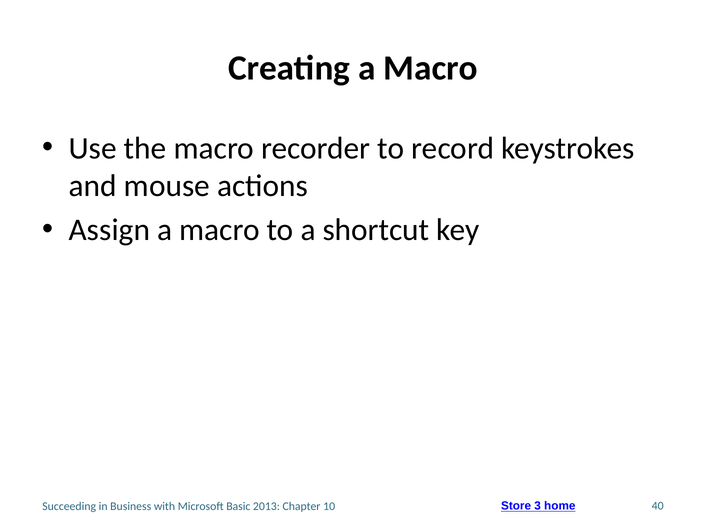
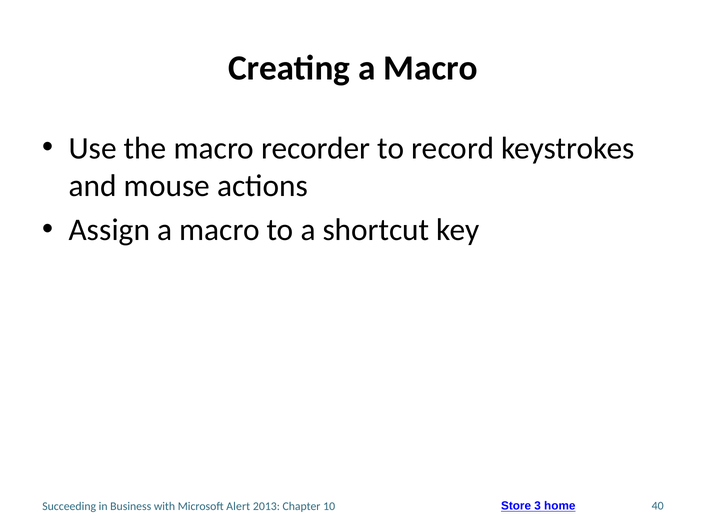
Basic: Basic -> Alert (238, 506)
